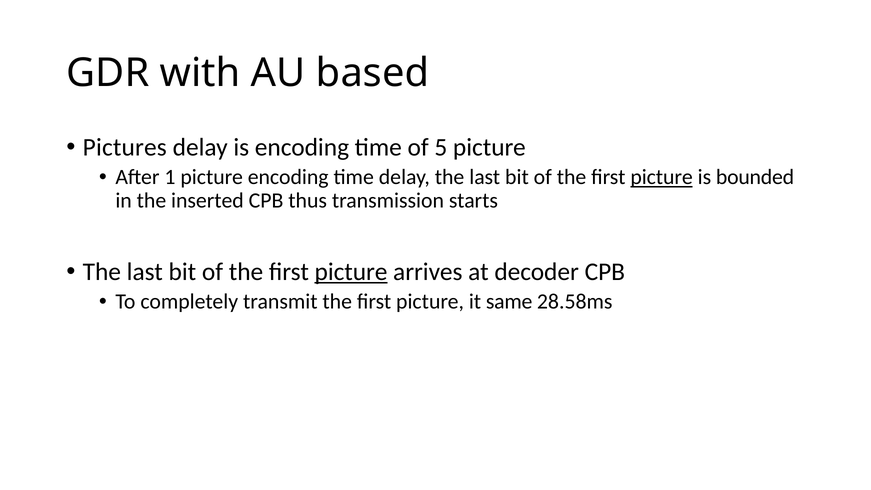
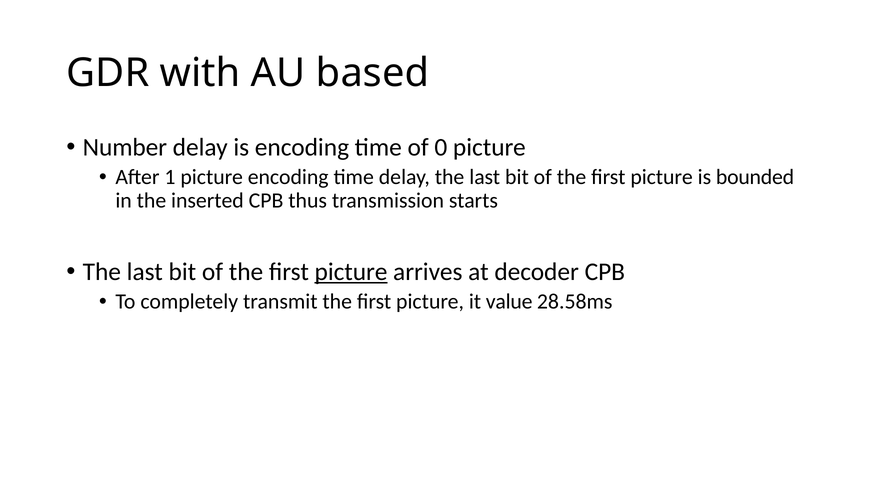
Pictures: Pictures -> Number (125, 147)
5: 5 -> 0 (441, 147)
picture underline: present -> none (662, 177)
same: same -> value (509, 302)
